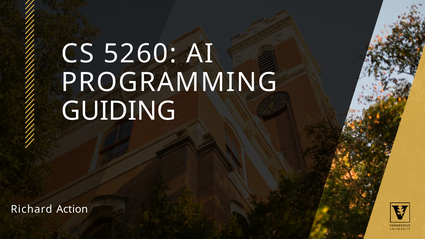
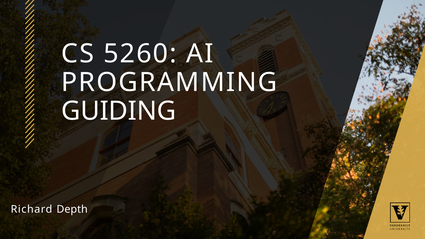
Action: Action -> Depth (72, 209)
